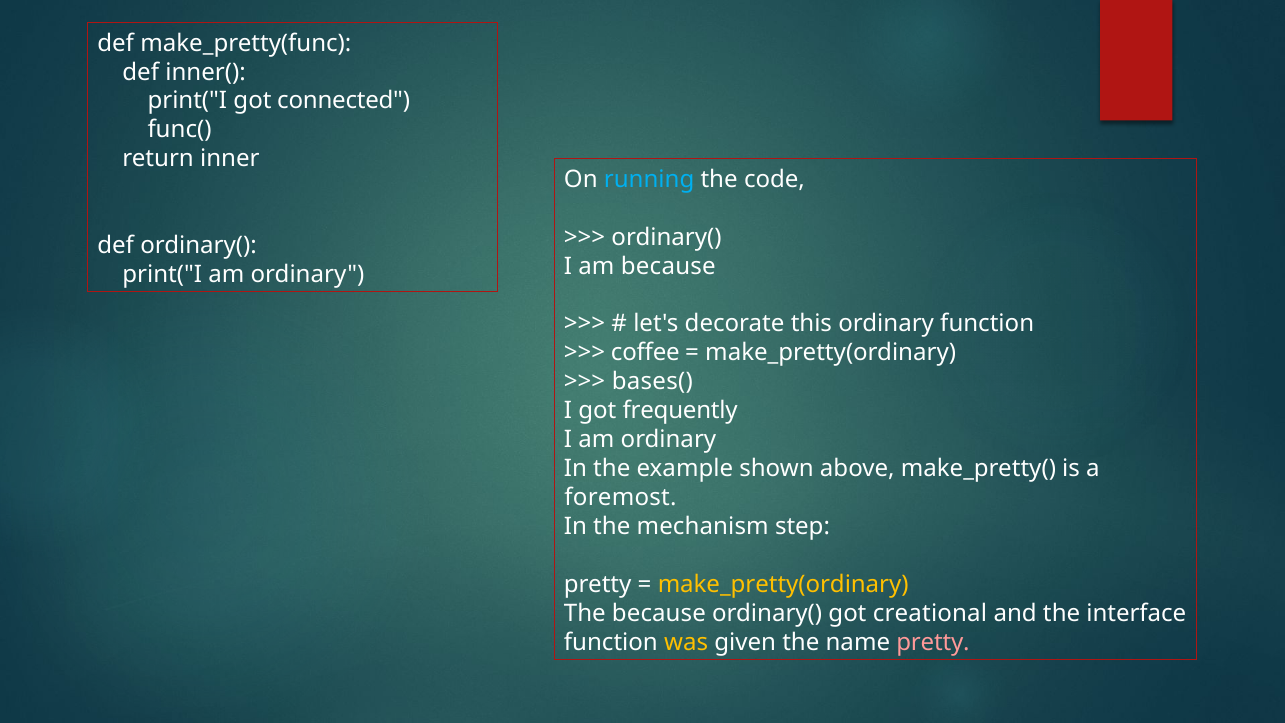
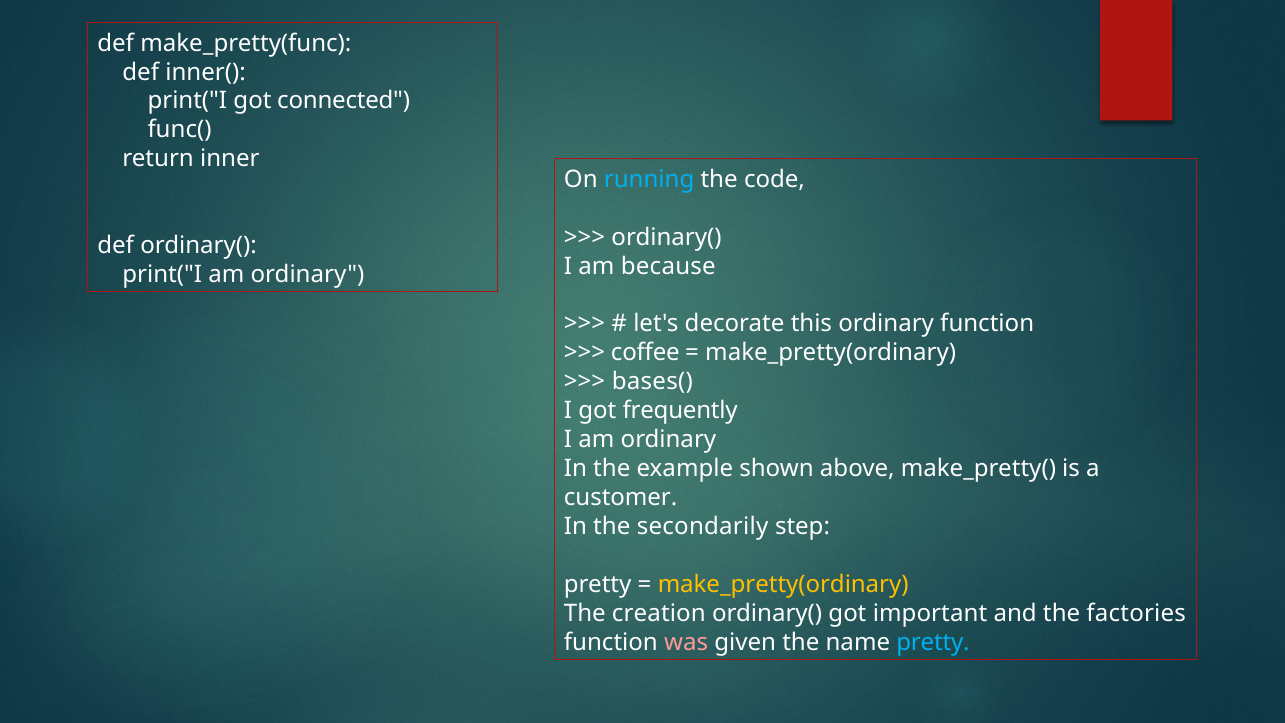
foremost: foremost -> customer (621, 497)
mechanism: mechanism -> secondarily (703, 526)
The because: because -> creation (659, 613)
creational: creational -> important (930, 613)
interface: interface -> factories (1136, 613)
was colour: yellow -> pink (686, 642)
pretty colour: pink -> light blue (933, 642)
